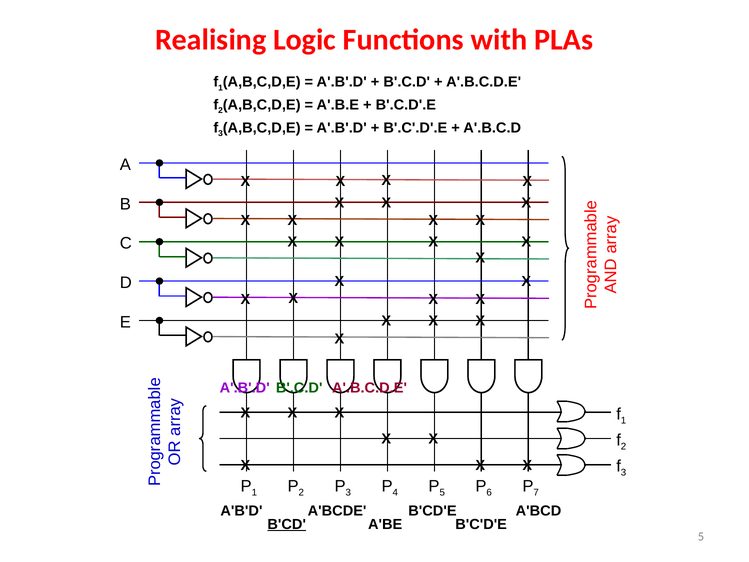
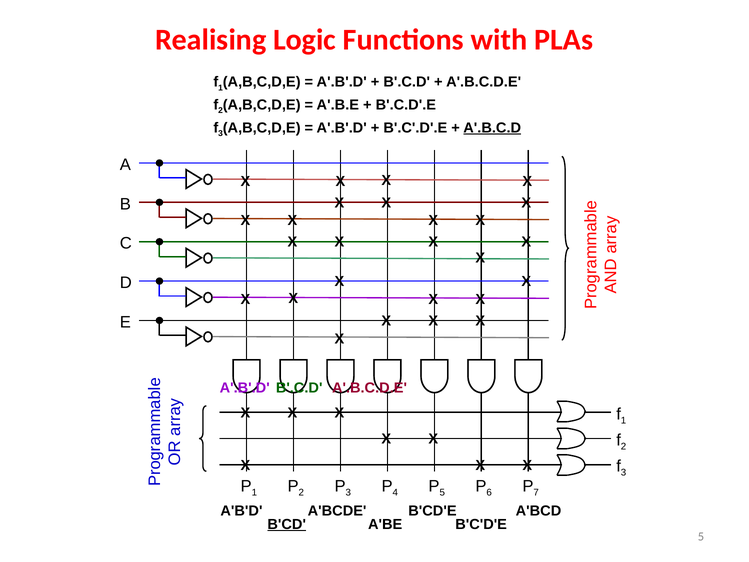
A'.B.C.D underline: none -> present (492, 128)
